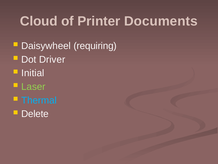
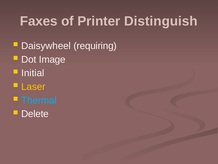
Cloud: Cloud -> Faxes (39, 21)
Documents: Documents -> Distinguish (161, 21)
Driver: Driver -> Image (52, 59)
Laser colour: light green -> yellow (33, 86)
